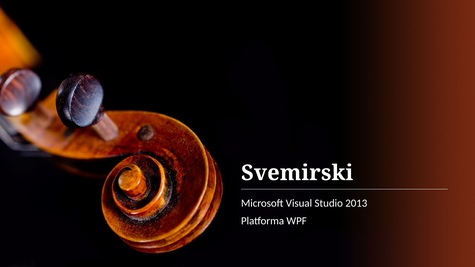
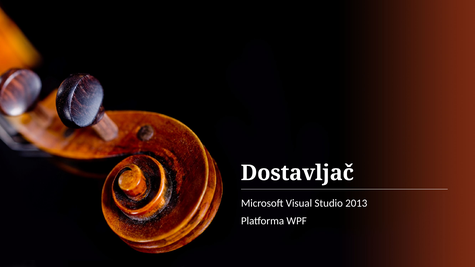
Svemirski: Svemirski -> Dostavljač (297, 173)
